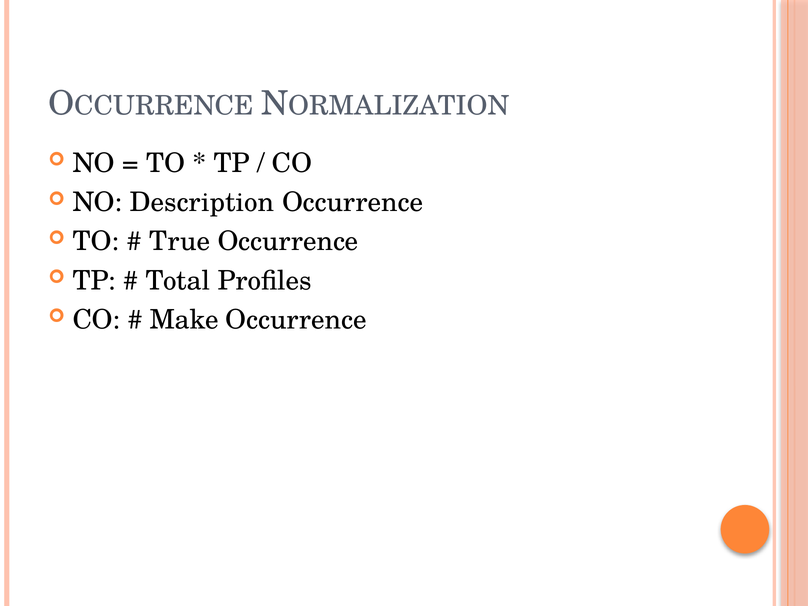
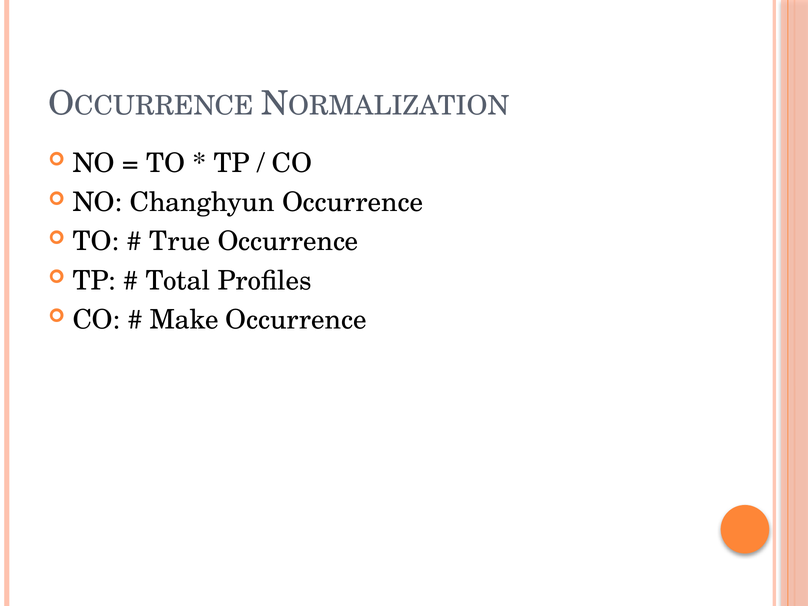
Description: Description -> Changhyun (202, 202)
